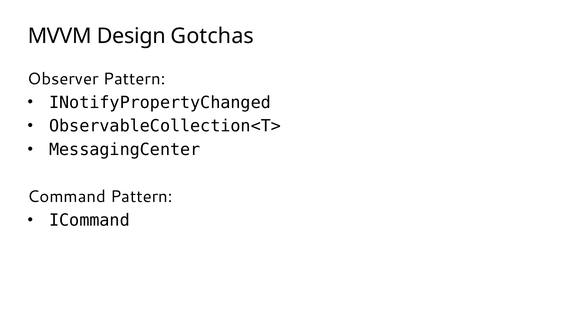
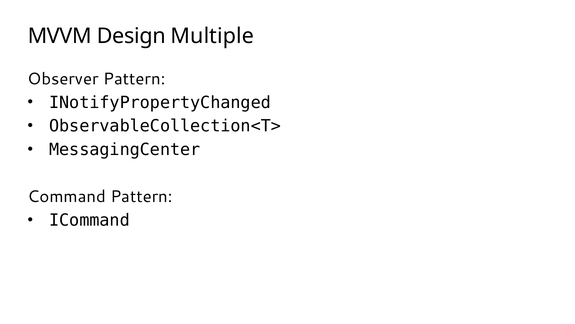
Gotchas: Gotchas -> Multiple (212, 36)
